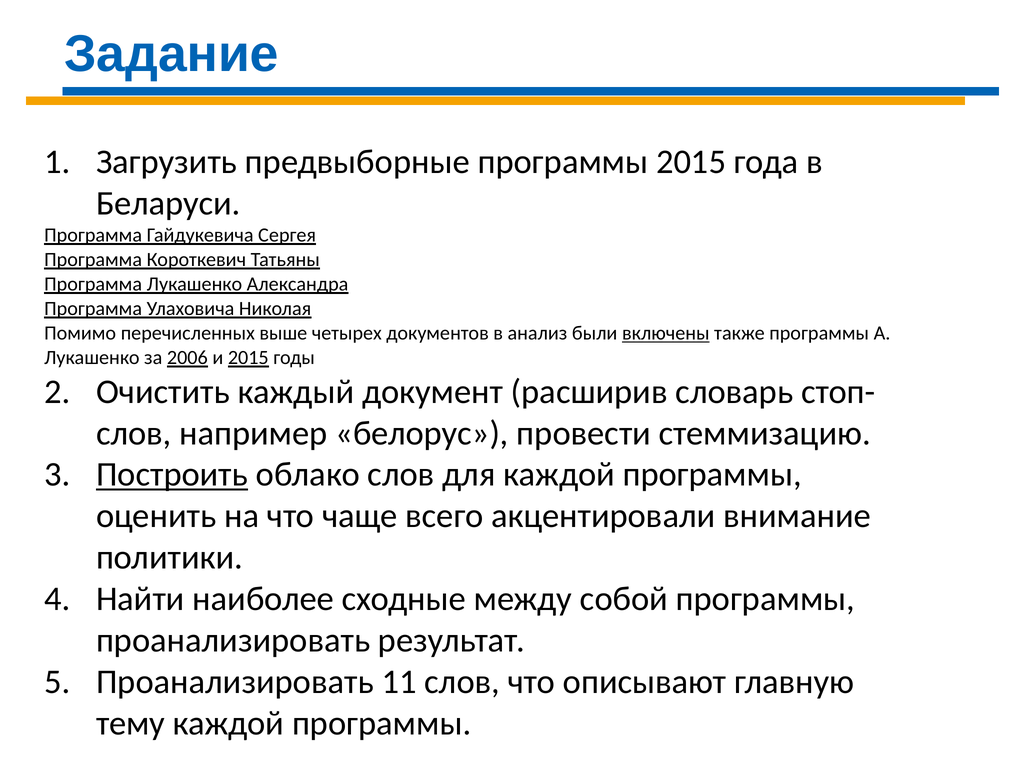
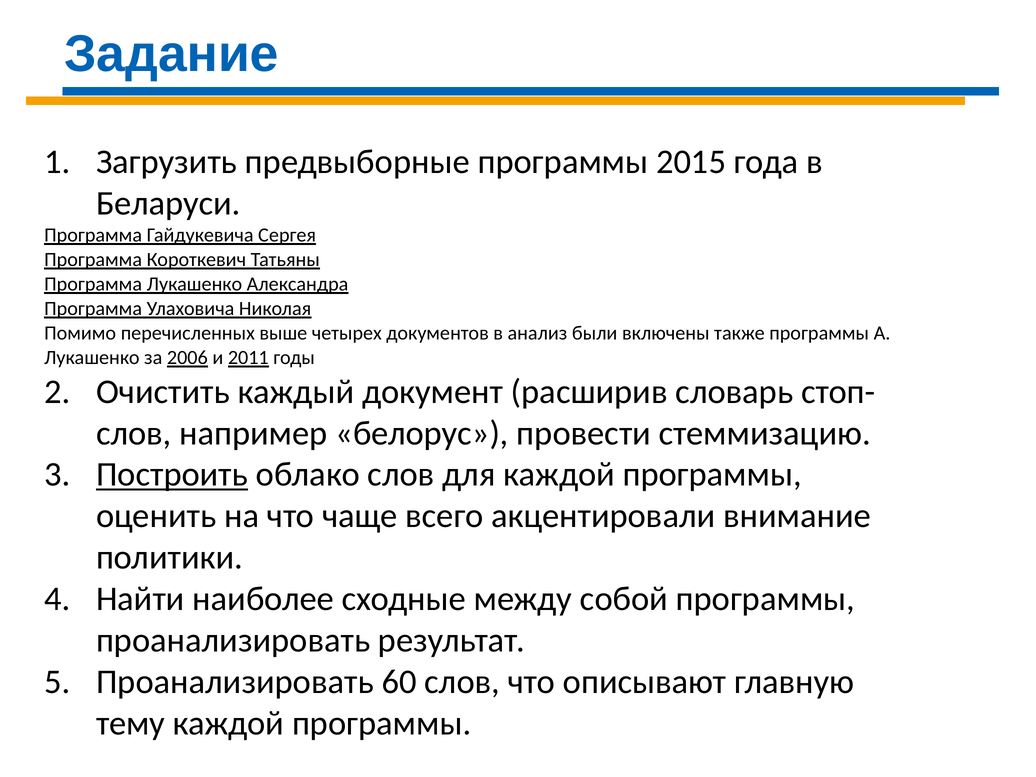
включены underline: present -> none (666, 333)
и 2015: 2015 -> 2011 (248, 358)
11: 11 -> 60 (399, 682)
